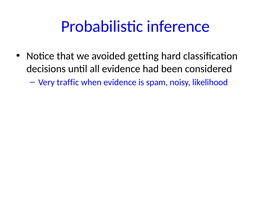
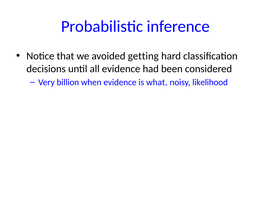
traffic: traffic -> billion (68, 82)
spam: spam -> what (157, 82)
